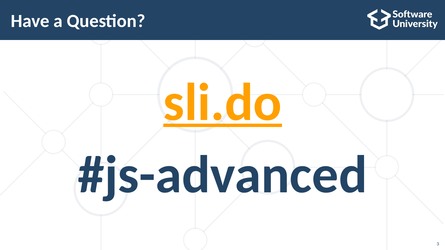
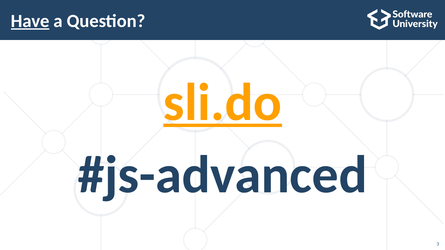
Have underline: none -> present (30, 21)
